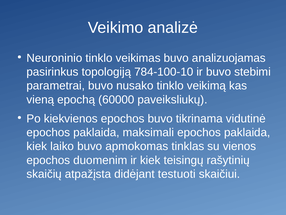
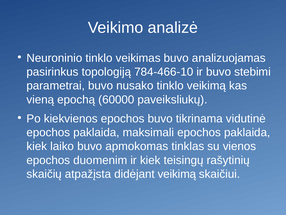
784-100-10: 784-100-10 -> 784-466-10 (164, 72)
didėjant testuoti: testuoti -> veikimą (177, 174)
